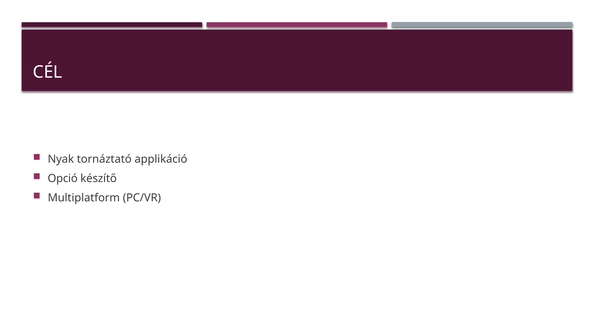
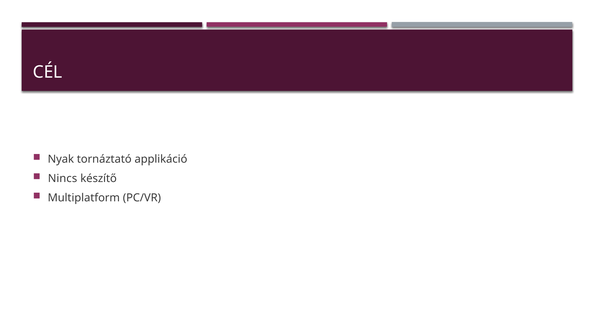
Opció: Opció -> Nincs (63, 179)
